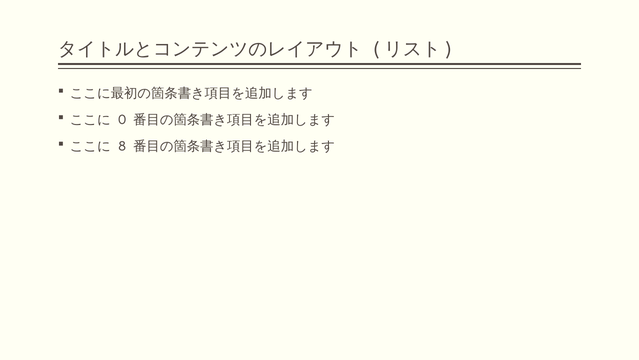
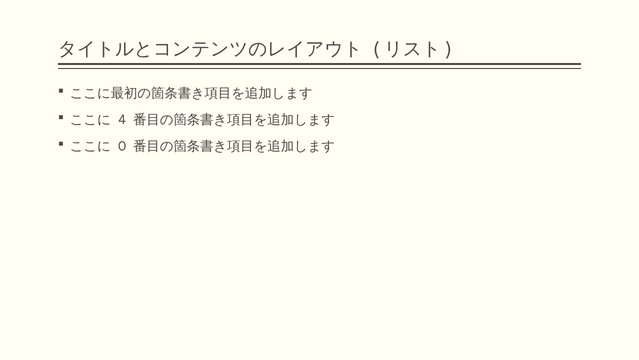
0: 0 -> 4 (122, 120)
8: 8 -> 0 (122, 146)
